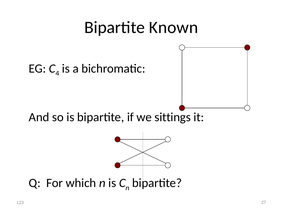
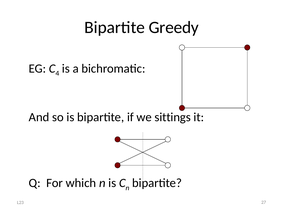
Known: Known -> Greedy (174, 27)
